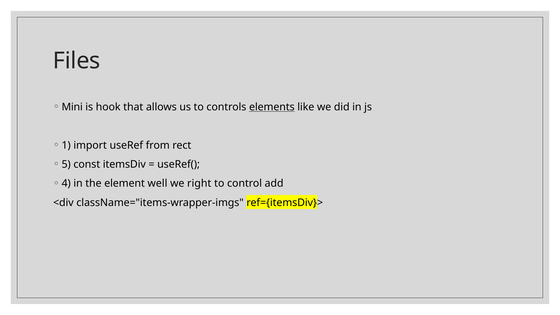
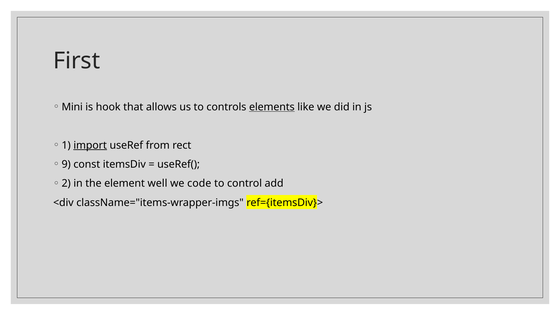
Files: Files -> First (77, 61)
import underline: none -> present (90, 145)
5: 5 -> 9 (66, 164)
4: 4 -> 2 (66, 183)
right: right -> code (199, 183)
